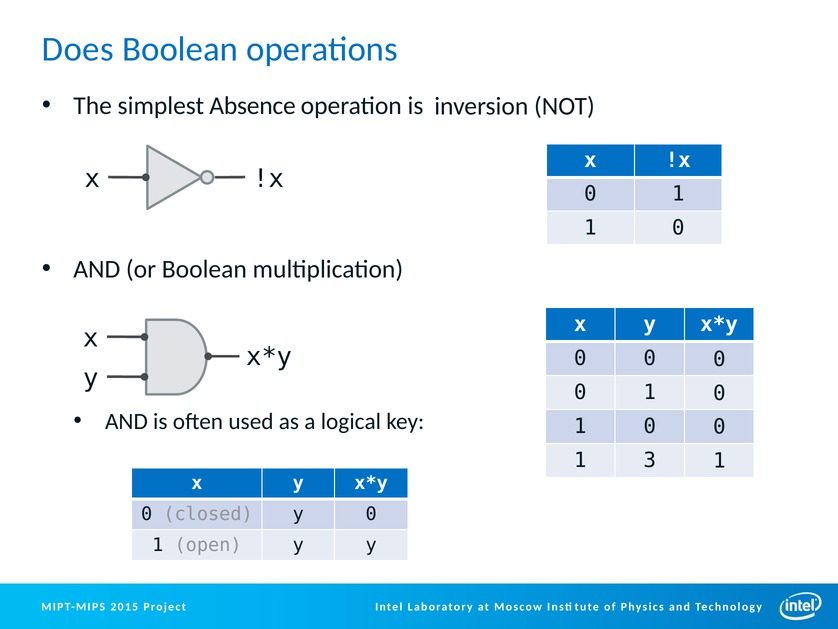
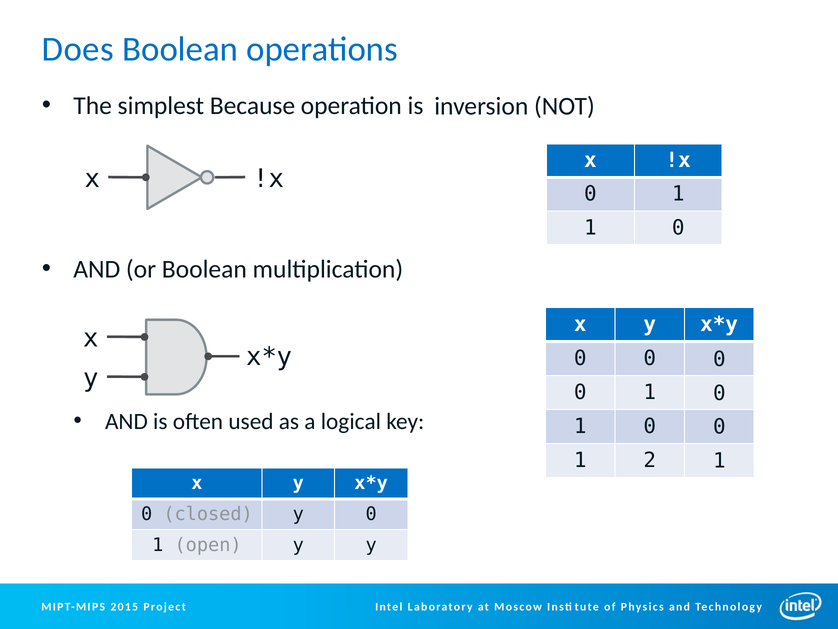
Absence: Absence -> Because (252, 106)
3: 3 -> 2 (650, 460)
